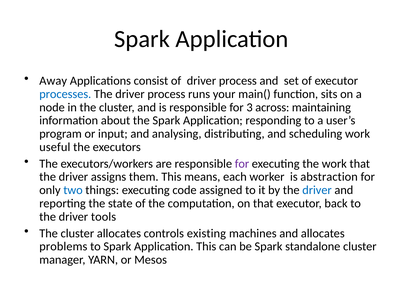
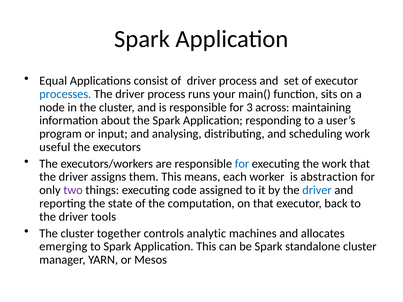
Away: Away -> Equal (53, 81)
for colour: purple -> blue (242, 164)
two colour: blue -> purple (73, 190)
cluster allocates: allocates -> together (119, 233)
existing: existing -> analytic (206, 233)
problems: problems -> emerging (63, 247)
